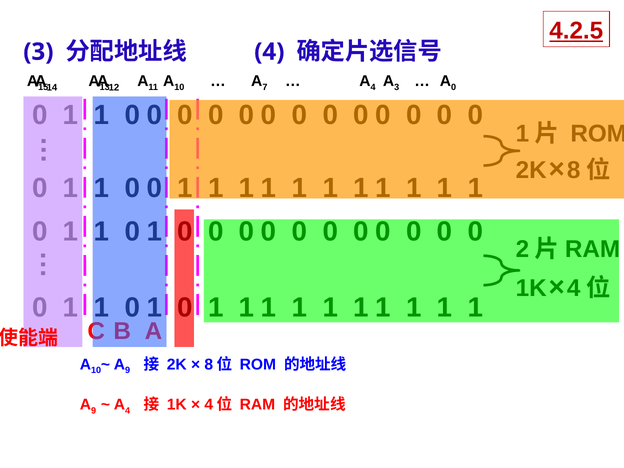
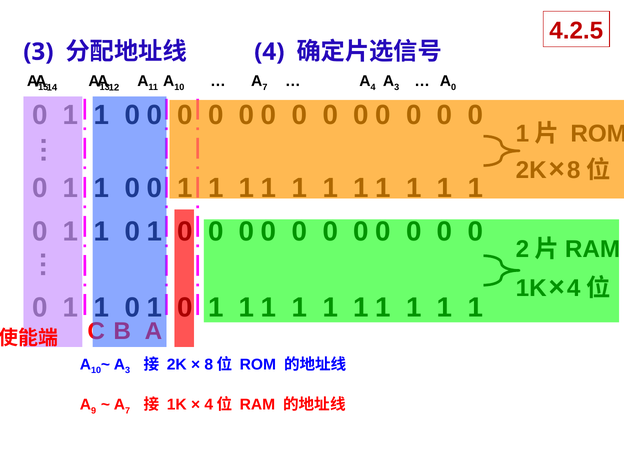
4.2.5 underline: present -> none (576, 31)
9: 9 -> 3 (128, 370)
4: 4 -> 7 (128, 411)
